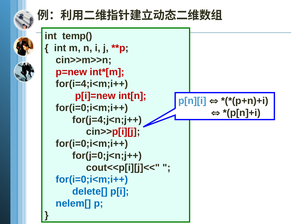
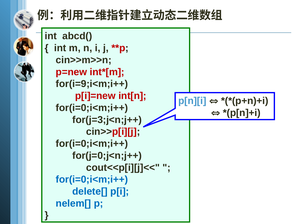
temp(: temp( -> abcd( (77, 36)
for(i=4;i<m;i++: for(i=4;i<m;i++ -> for(i=9;i<m;i++ (92, 84)
for(j=4;j<n;j++: for(j=4;j<n;j++ -> for(j=3;j<n;j++ (107, 119)
